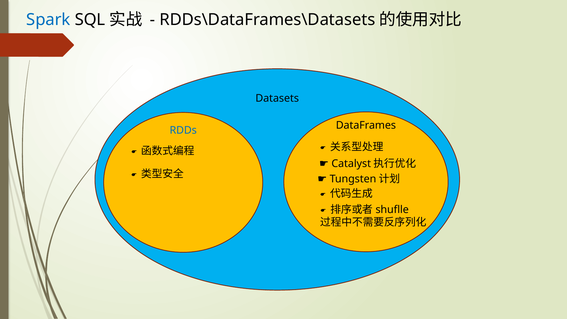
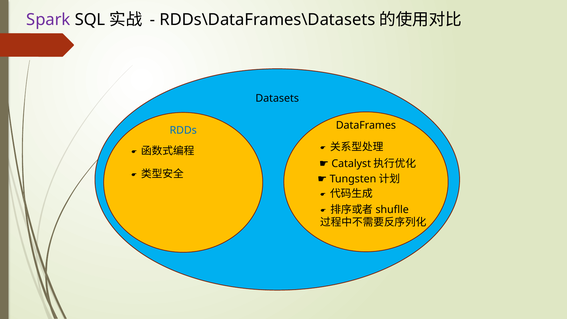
Spark colour: blue -> purple (48, 20)
